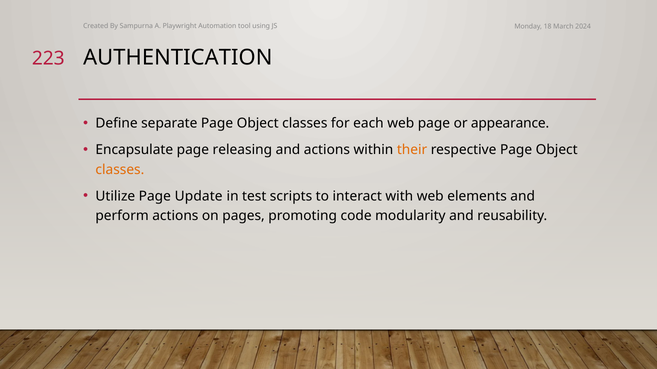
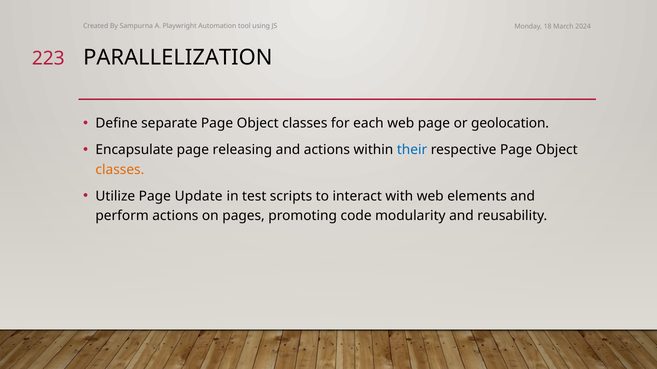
AUTHENTICATION: AUTHENTICATION -> PARALLELIZATION (178, 58)
appearance: appearance -> geolocation (510, 124)
their colour: orange -> blue (412, 150)
